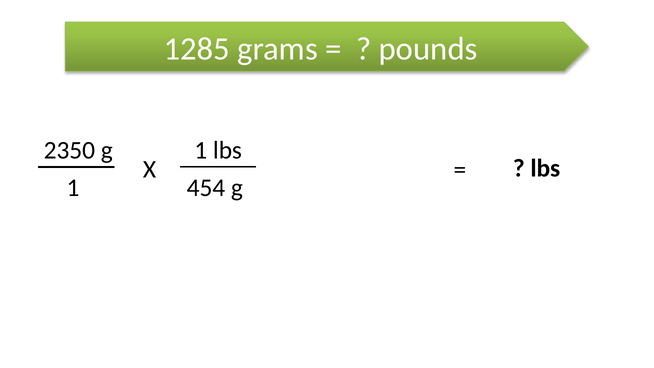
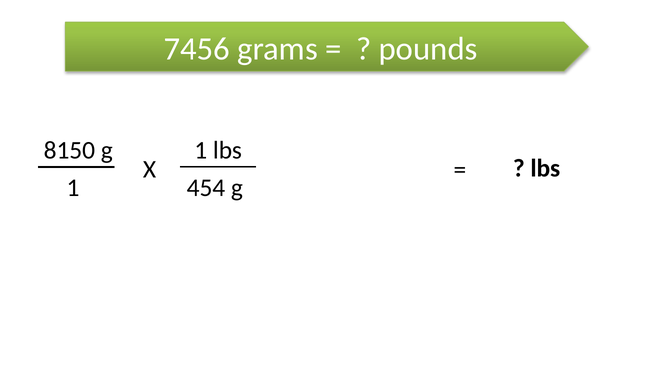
1285: 1285 -> 7456 (197, 49)
2350: 2350 -> 8150 (69, 150)
